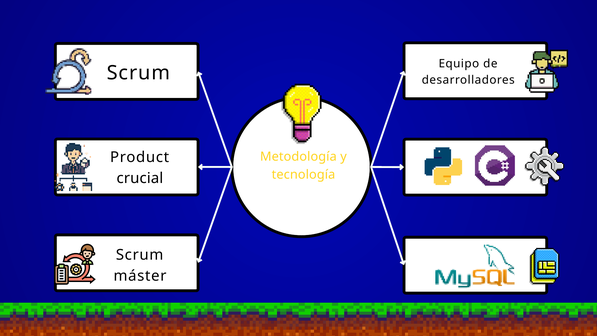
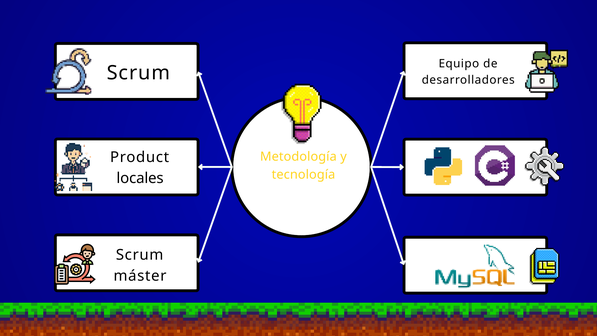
crucial: crucial -> locales (140, 178)
